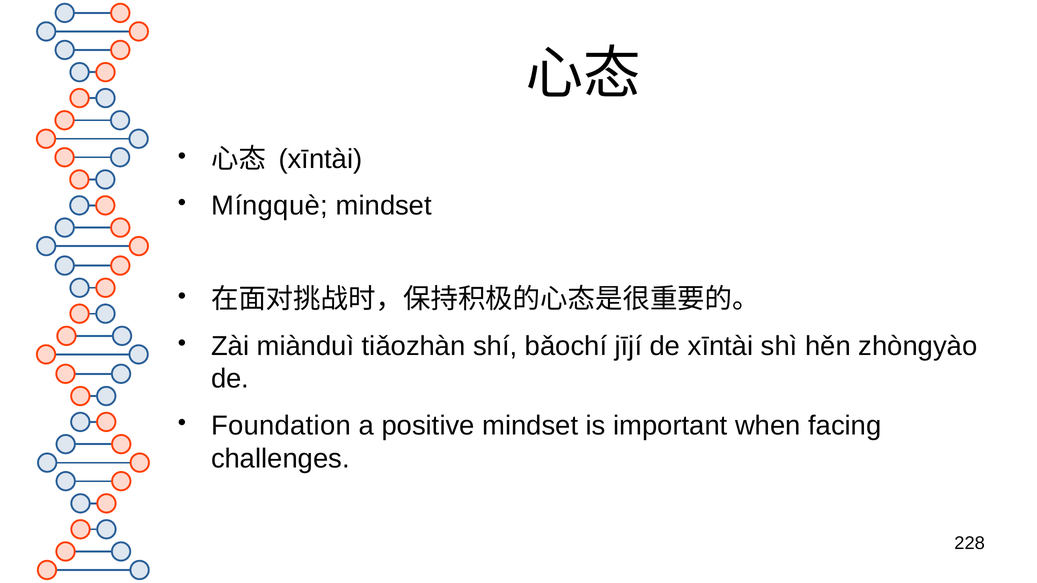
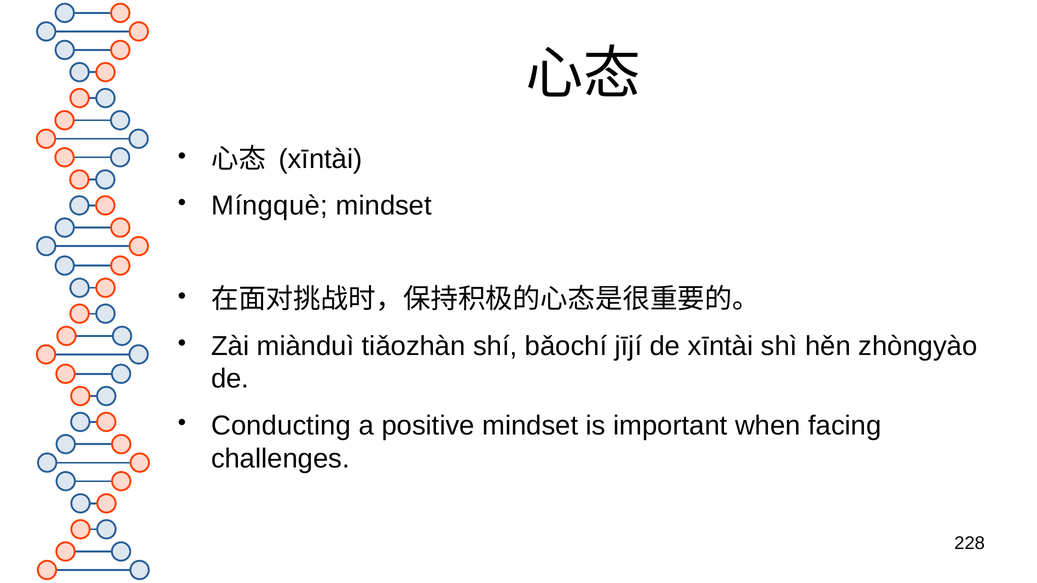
Foundation: Foundation -> Conducting (281, 426)
